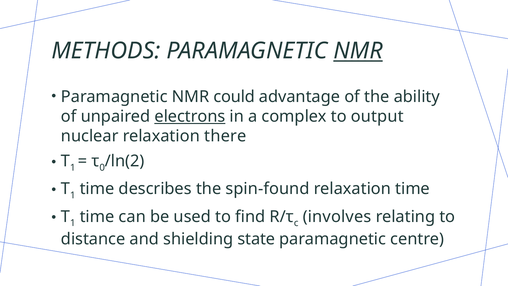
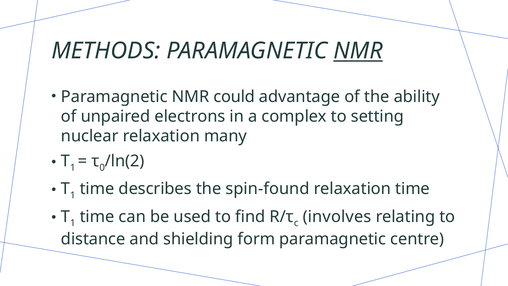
electrons underline: present -> none (190, 116)
output: output -> setting (377, 116)
there: there -> many (225, 136)
state: state -> form (256, 239)
